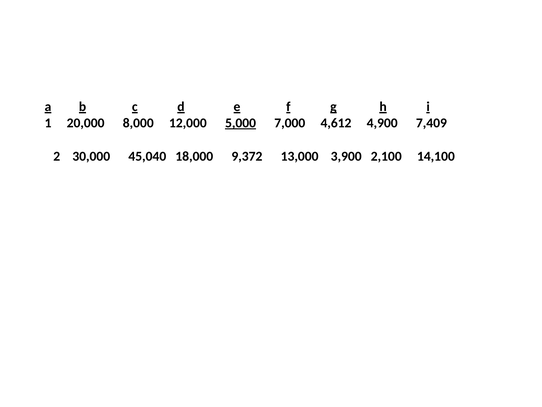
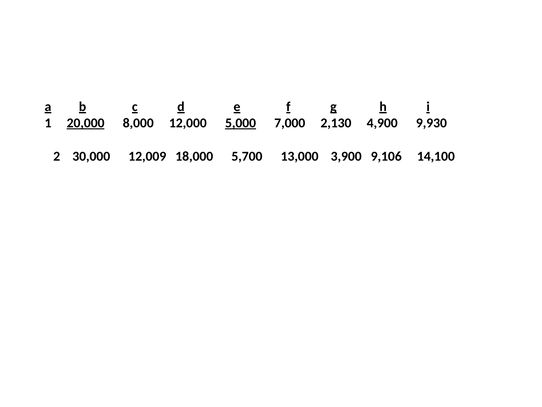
20,000 underline: none -> present (86, 123)
4,612: 4,612 -> 2,130 (336, 123)
7,409: 7,409 -> 9,930 (431, 123)
45,040: 45,040 -> 12,009 (147, 156)
9,372: 9,372 -> 5,700 (247, 156)
2,100: 2,100 -> 9,106 (386, 156)
